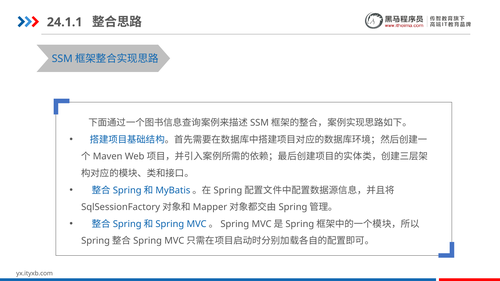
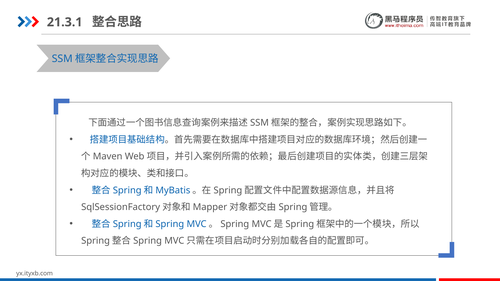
24.1.1: 24.1.1 -> 21.3.1 (65, 22)
